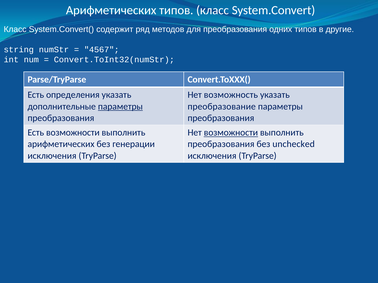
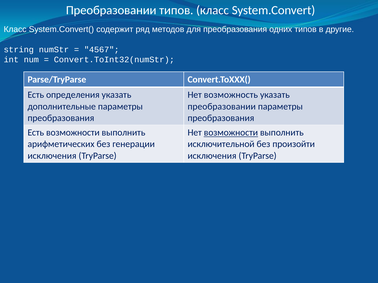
Арифметических: Арифметических -> Преобразовании (111, 10)
параметры underline: present -> none (120, 107)
преобразование: преобразование -> преобразовании (222, 107)
преобразования: преобразования -> исключительной (221, 144)
unchecked: unchecked -> произойти (294, 144)
